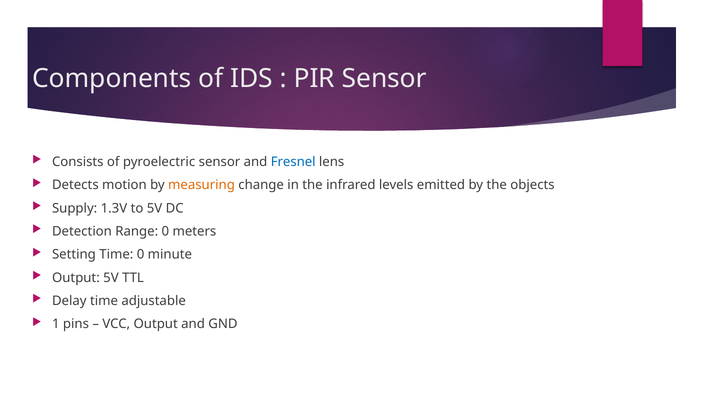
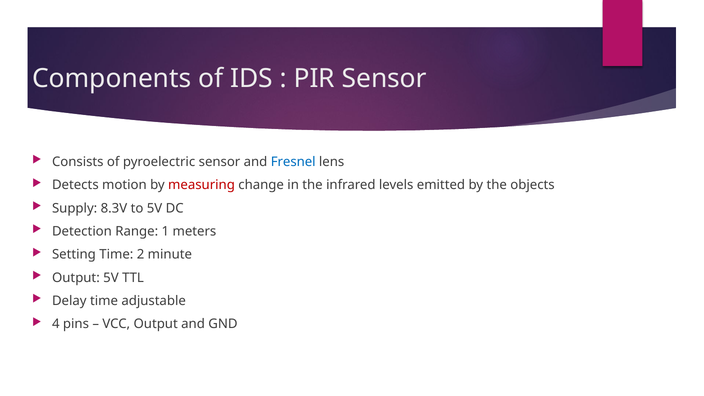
measuring colour: orange -> red (202, 185)
1.3V: 1.3V -> 8.3V (114, 208)
Range 0: 0 -> 1 (165, 231)
Time 0: 0 -> 2 (141, 255)
1: 1 -> 4 (56, 324)
